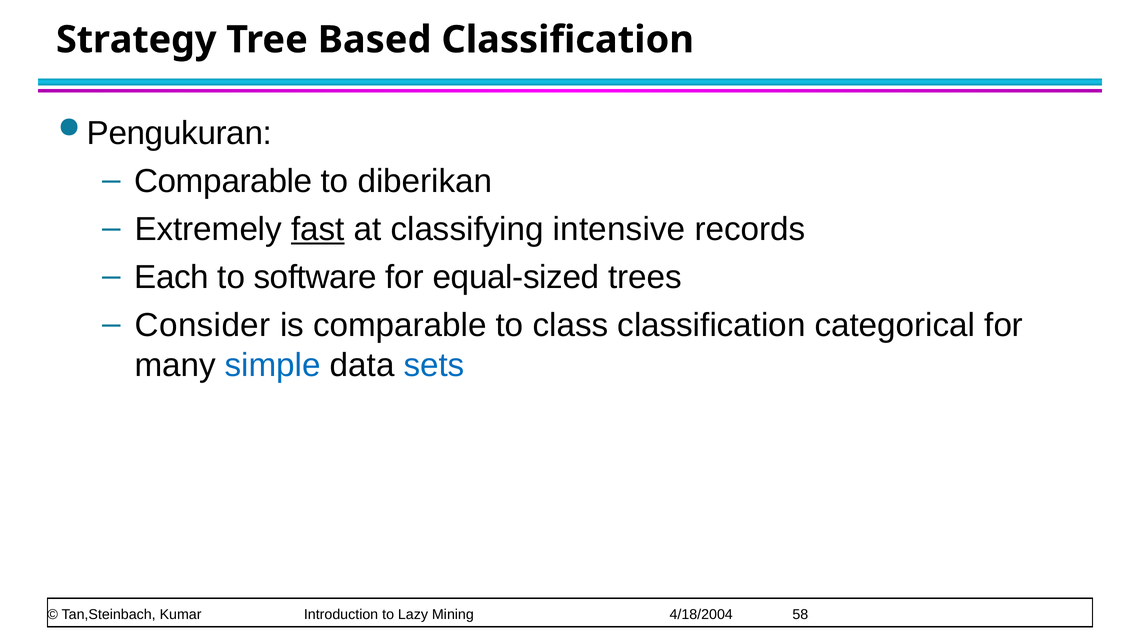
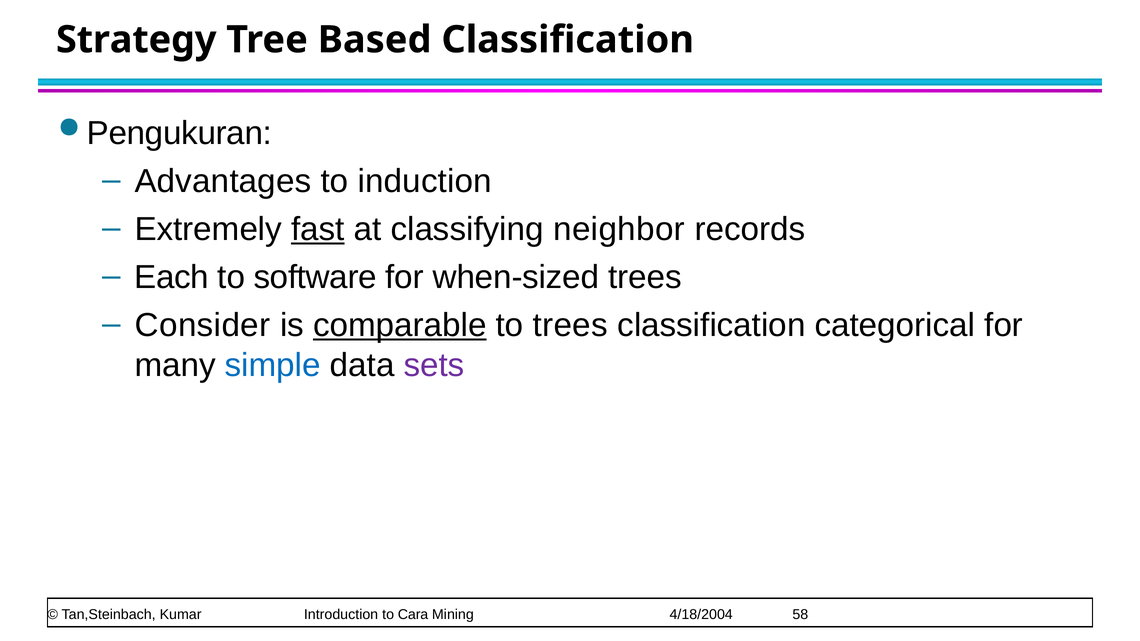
Comparable: Comparable -> Advantages (223, 181)
diberikan: diberikan -> induction (425, 181)
intensive: intensive -> neighbor (619, 229)
equal-sized: equal-sized -> when-sized (516, 277)
comparable underline: none -> present (400, 325)
to class: class -> trees (570, 325)
sets colour: blue -> purple (434, 365)
Lazy: Lazy -> Cara (413, 615)
